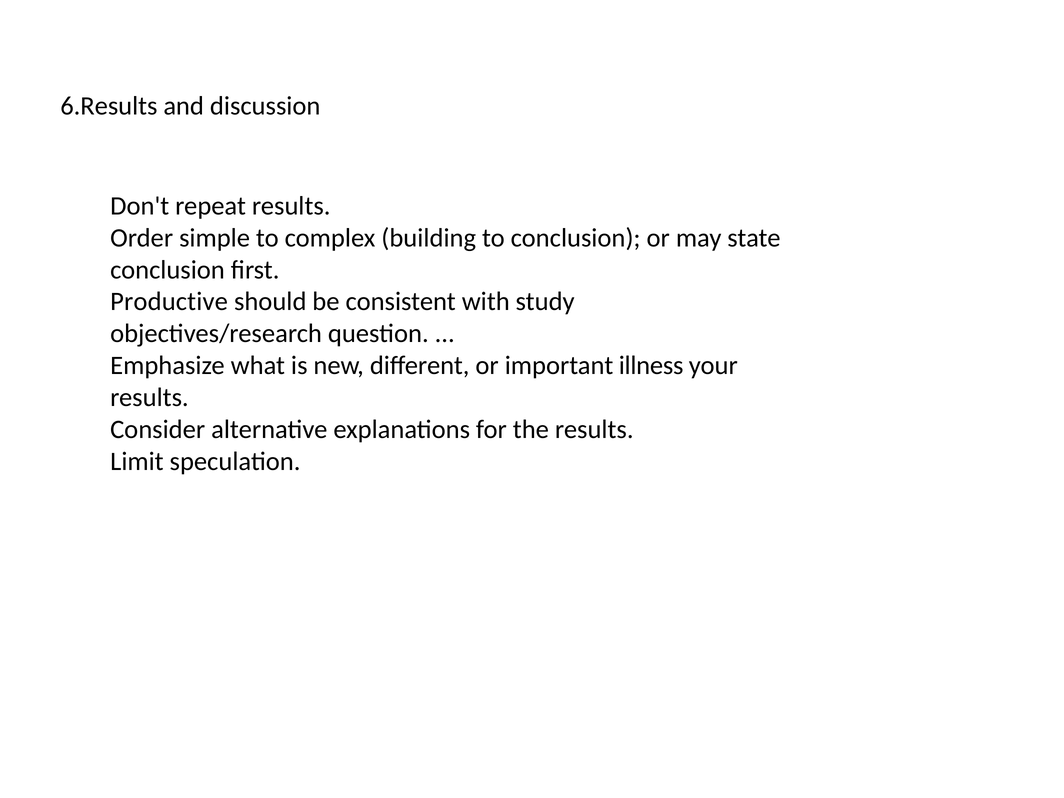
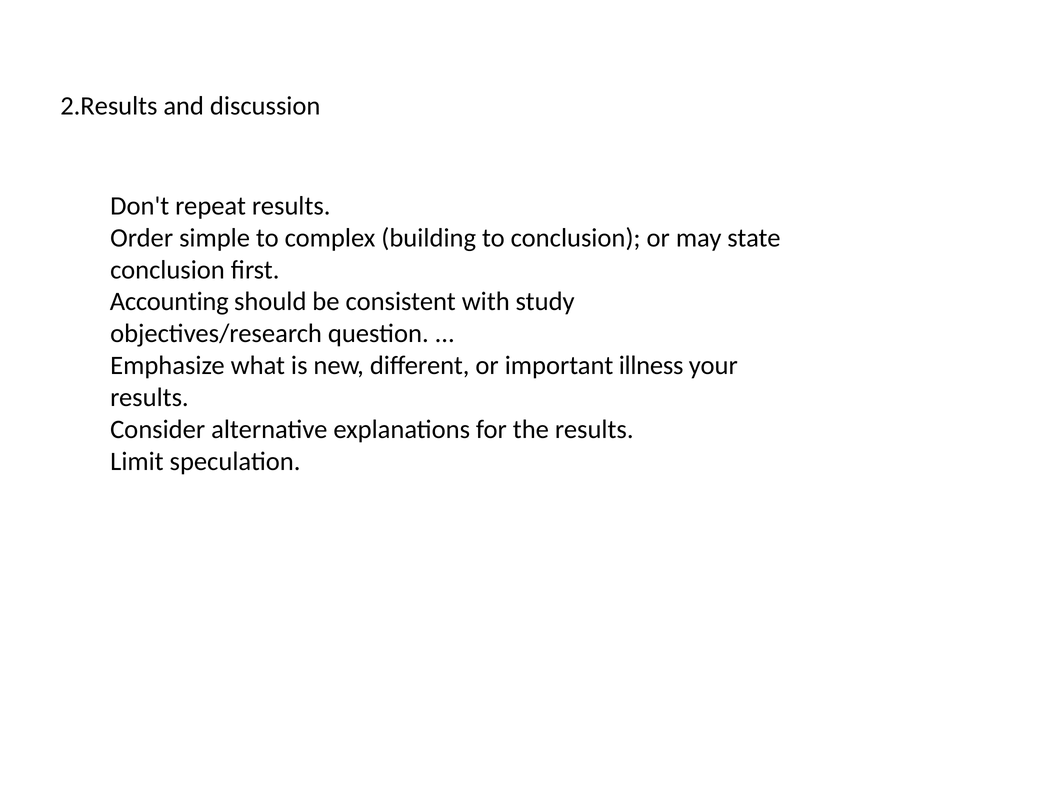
6.Results: 6.Results -> 2.Results (109, 106)
Productive: Productive -> Accounting (169, 302)
